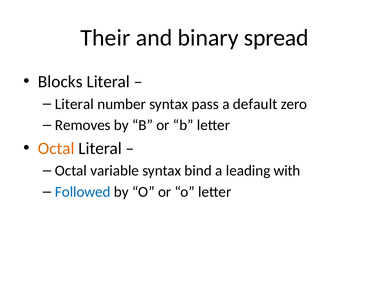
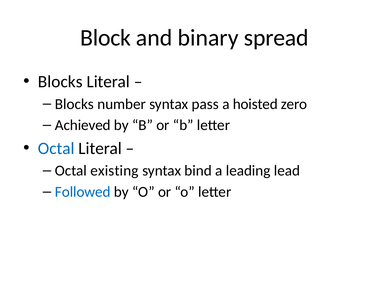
Their: Their -> Block (106, 38)
Literal: Literal -> Blocks (74, 104)
default: default -> hoisted (255, 104)
Removes: Removes -> Achieved (83, 125)
Octal colour: orange -> blue (56, 148)
variable: variable -> existing (115, 171)
with: with -> lead (287, 171)
